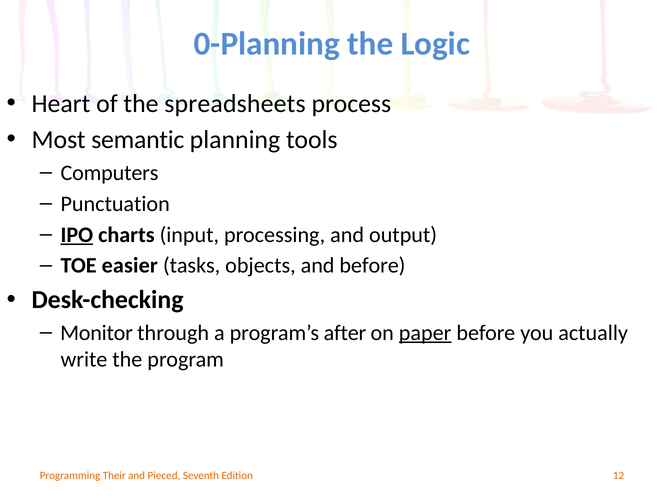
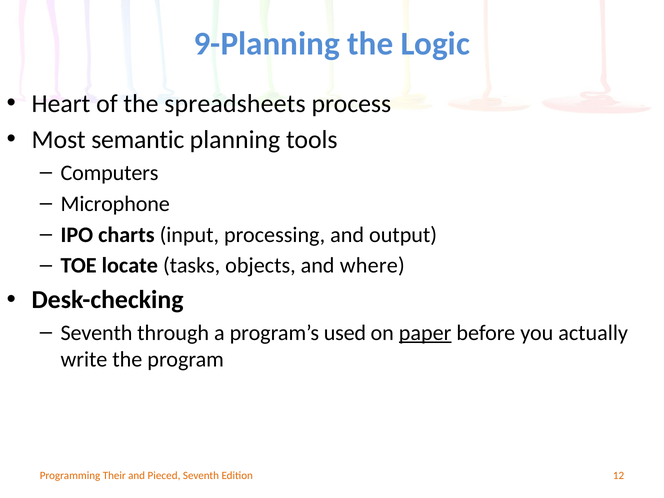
0-Planning: 0-Planning -> 9-Planning (267, 44)
Punctuation: Punctuation -> Microphone (115, 204)
IPO underline: present -> none (77, 235)
easier: easier -> locate (130, 266)
and before: before -> where (372, 266)
Monitor: Monitor -> Seventh (96, 333)
after: after -> used (345, 333)
